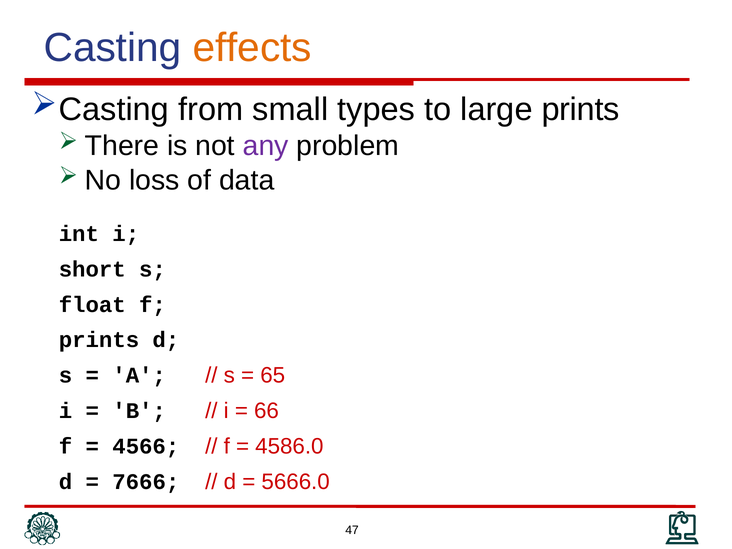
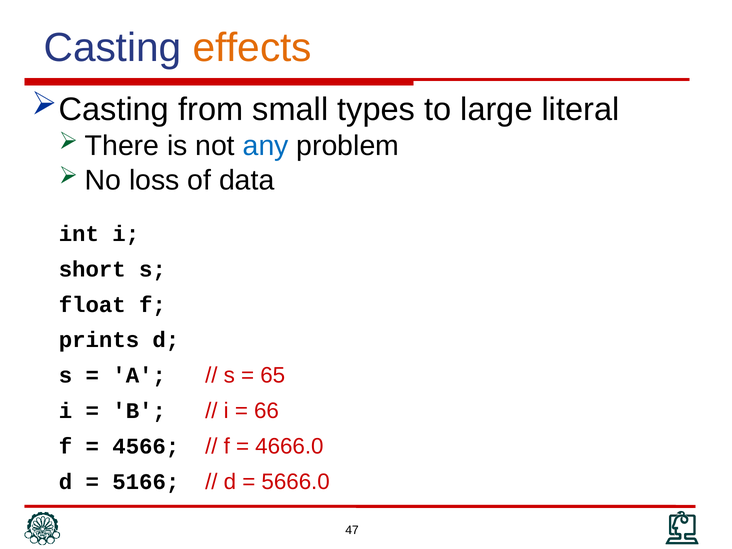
large prints: prints -> literal (581, 109)
any colour: purple -> blue (266, 146)
4586.0: 4586.0 -> 4666.0 (289, 446)
7666: 7666 -> 5166 (146, 482)
